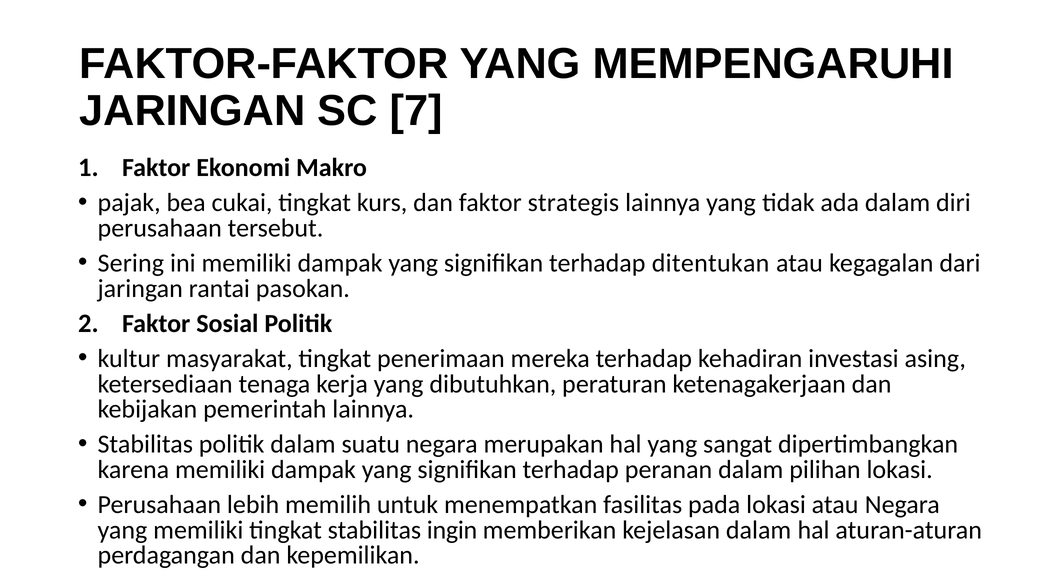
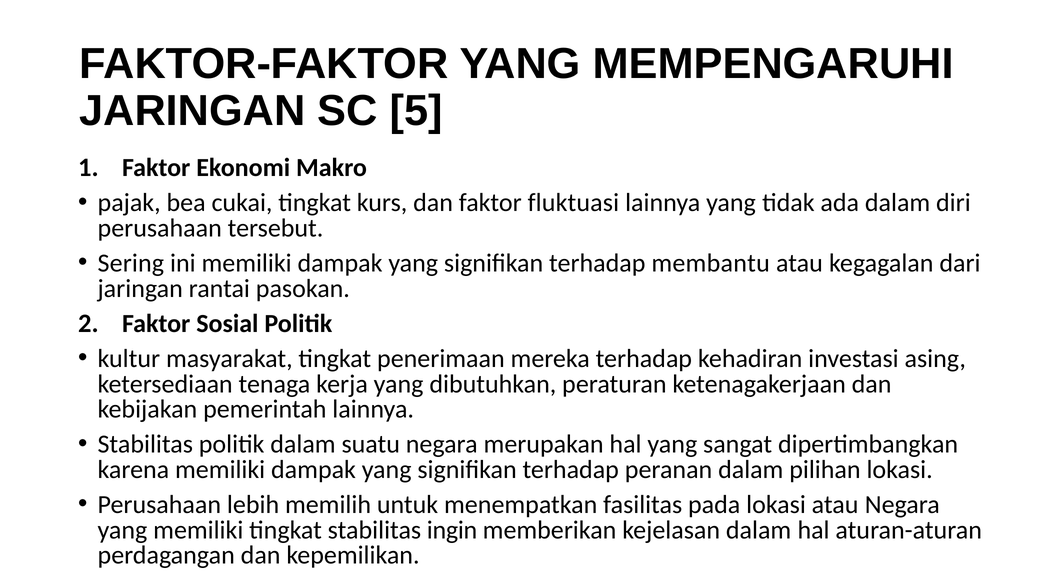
7: 7 -> 5 (416, 111)
strategis: strategis -> fluktuasi (573, 203)
ditentukan: ditentukan -> membantu (711, 263)
